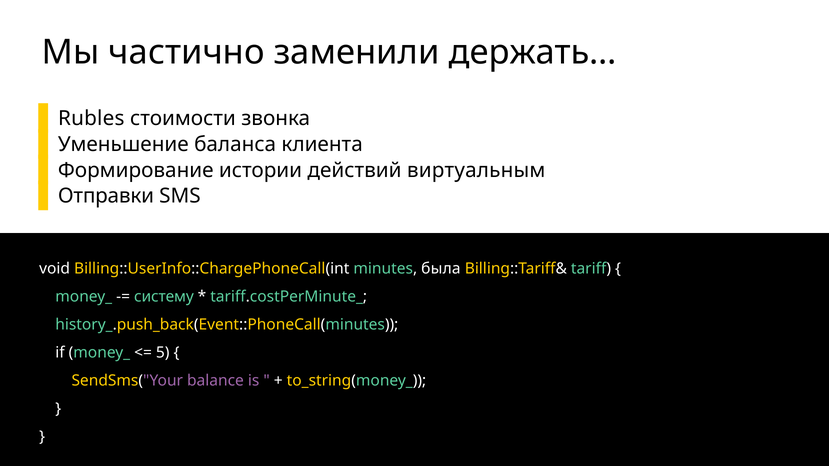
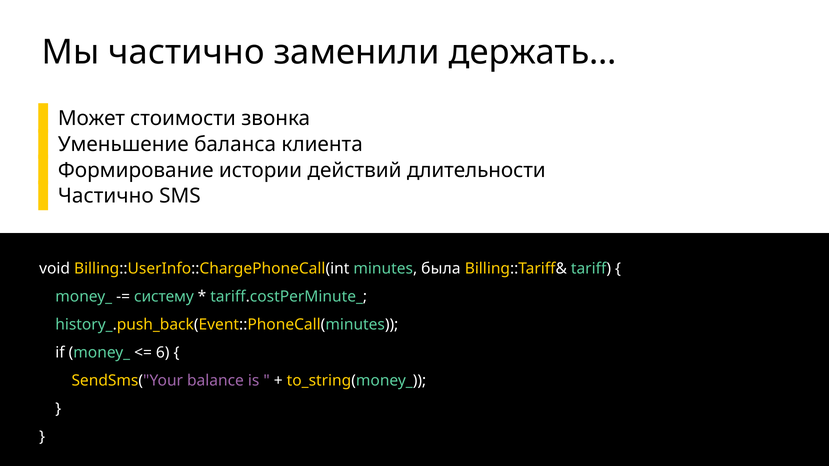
Rubles: Rubles -> Может (91, 119)
виртуальным: виртуальным -> длительности (476, 170)
Отправки: Отправки -> Частично (106, 196)
5: 5 -> 6 (163, 353)
